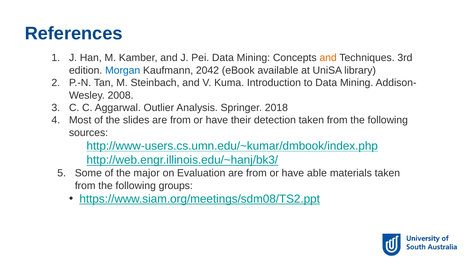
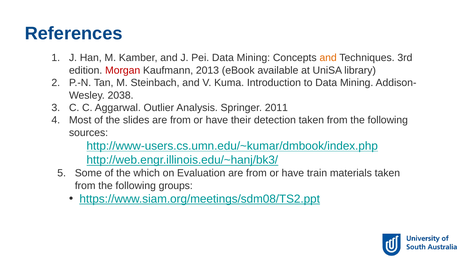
Morgan colour: blue -> red (123, 70)
2042: 2042 -> 2013 (207, 70)
2008: 2008 -> 2038 (121, 95)
2018: 2018 -> 2011 (276, 108)
major: major -> which (147, 173)
able: able -> train (317, 173)
